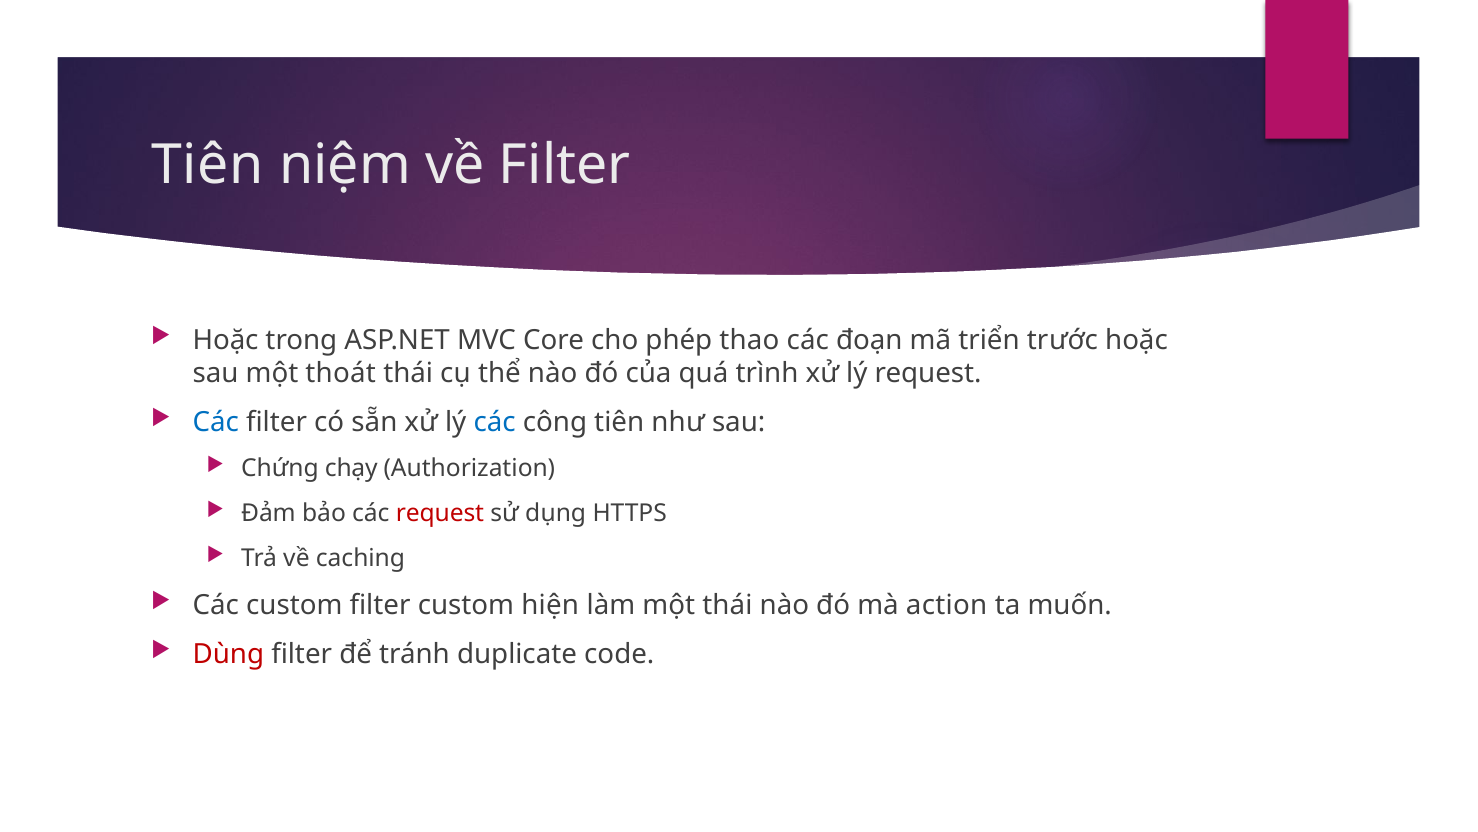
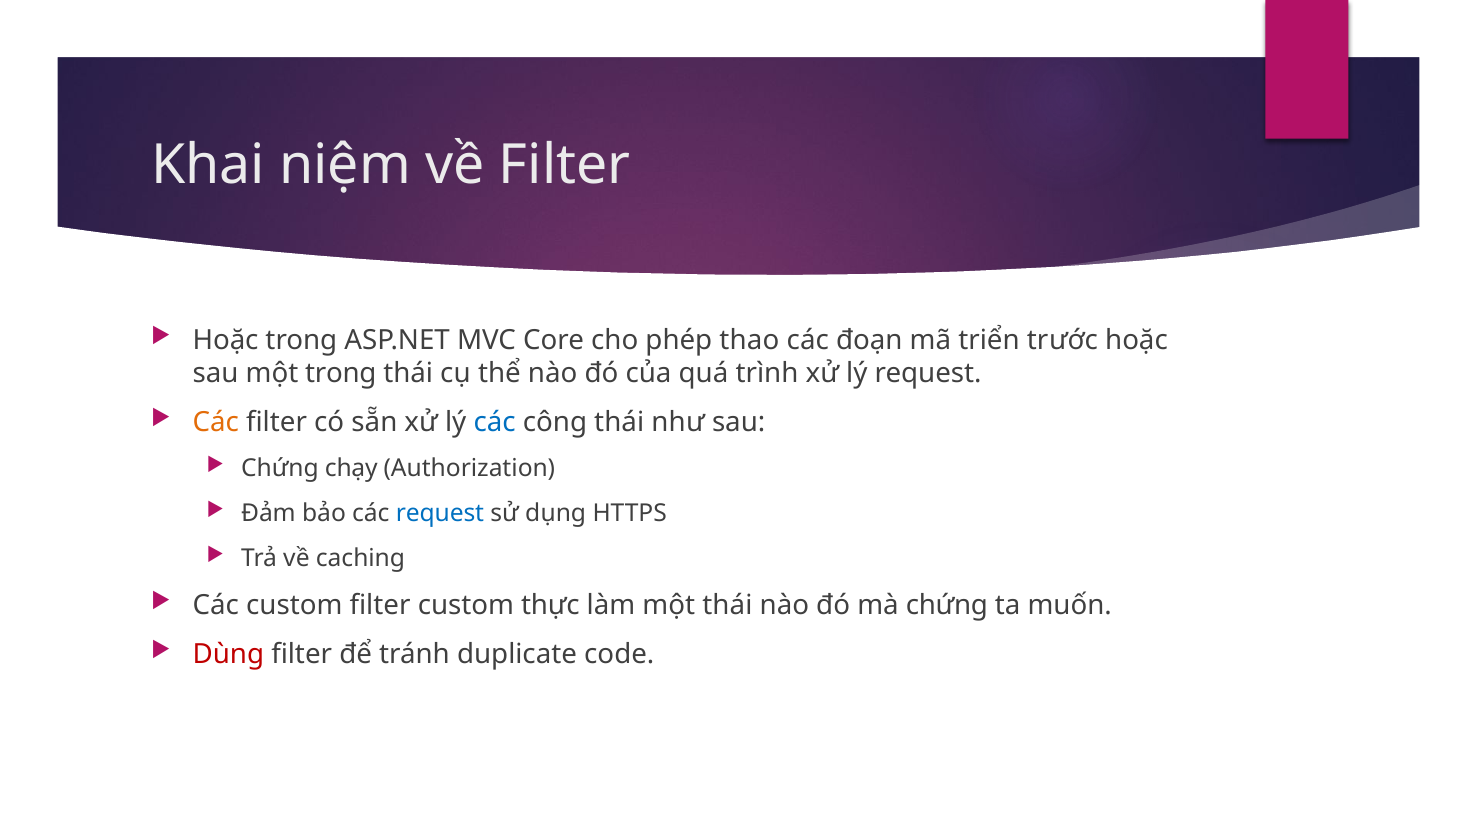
Tiên: Tiên -> Khai (208, 165)
một thoát: thoát -> trong (341, 373)
Các colour: blue -> orange (216, 422)
công tiên: tiên -> thái (619, 422)
request colour: red -> blue (440, 513)
hiện: hiện -> thực (550, 605)
mà action: action -> chứng (947, 605)
